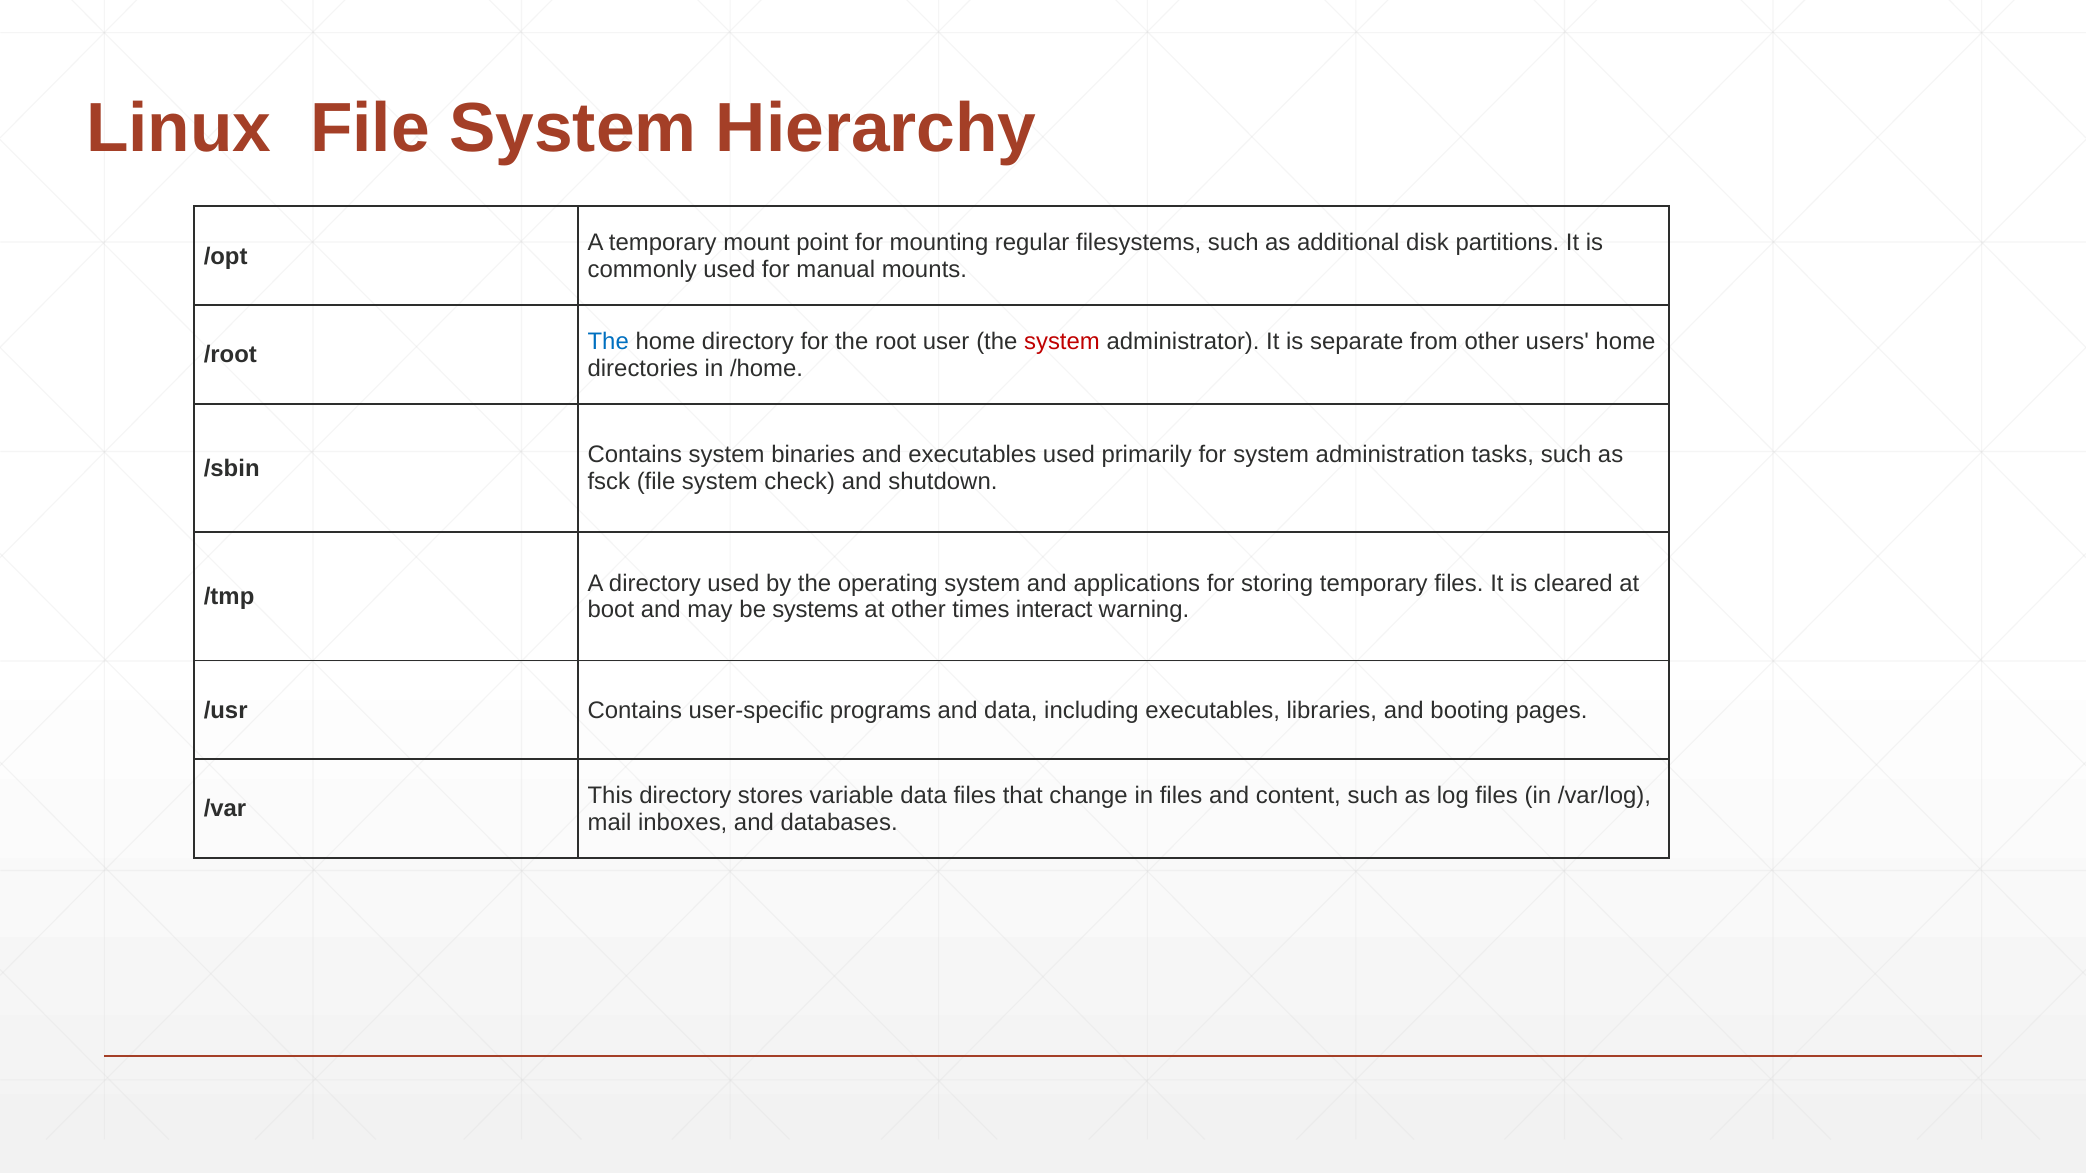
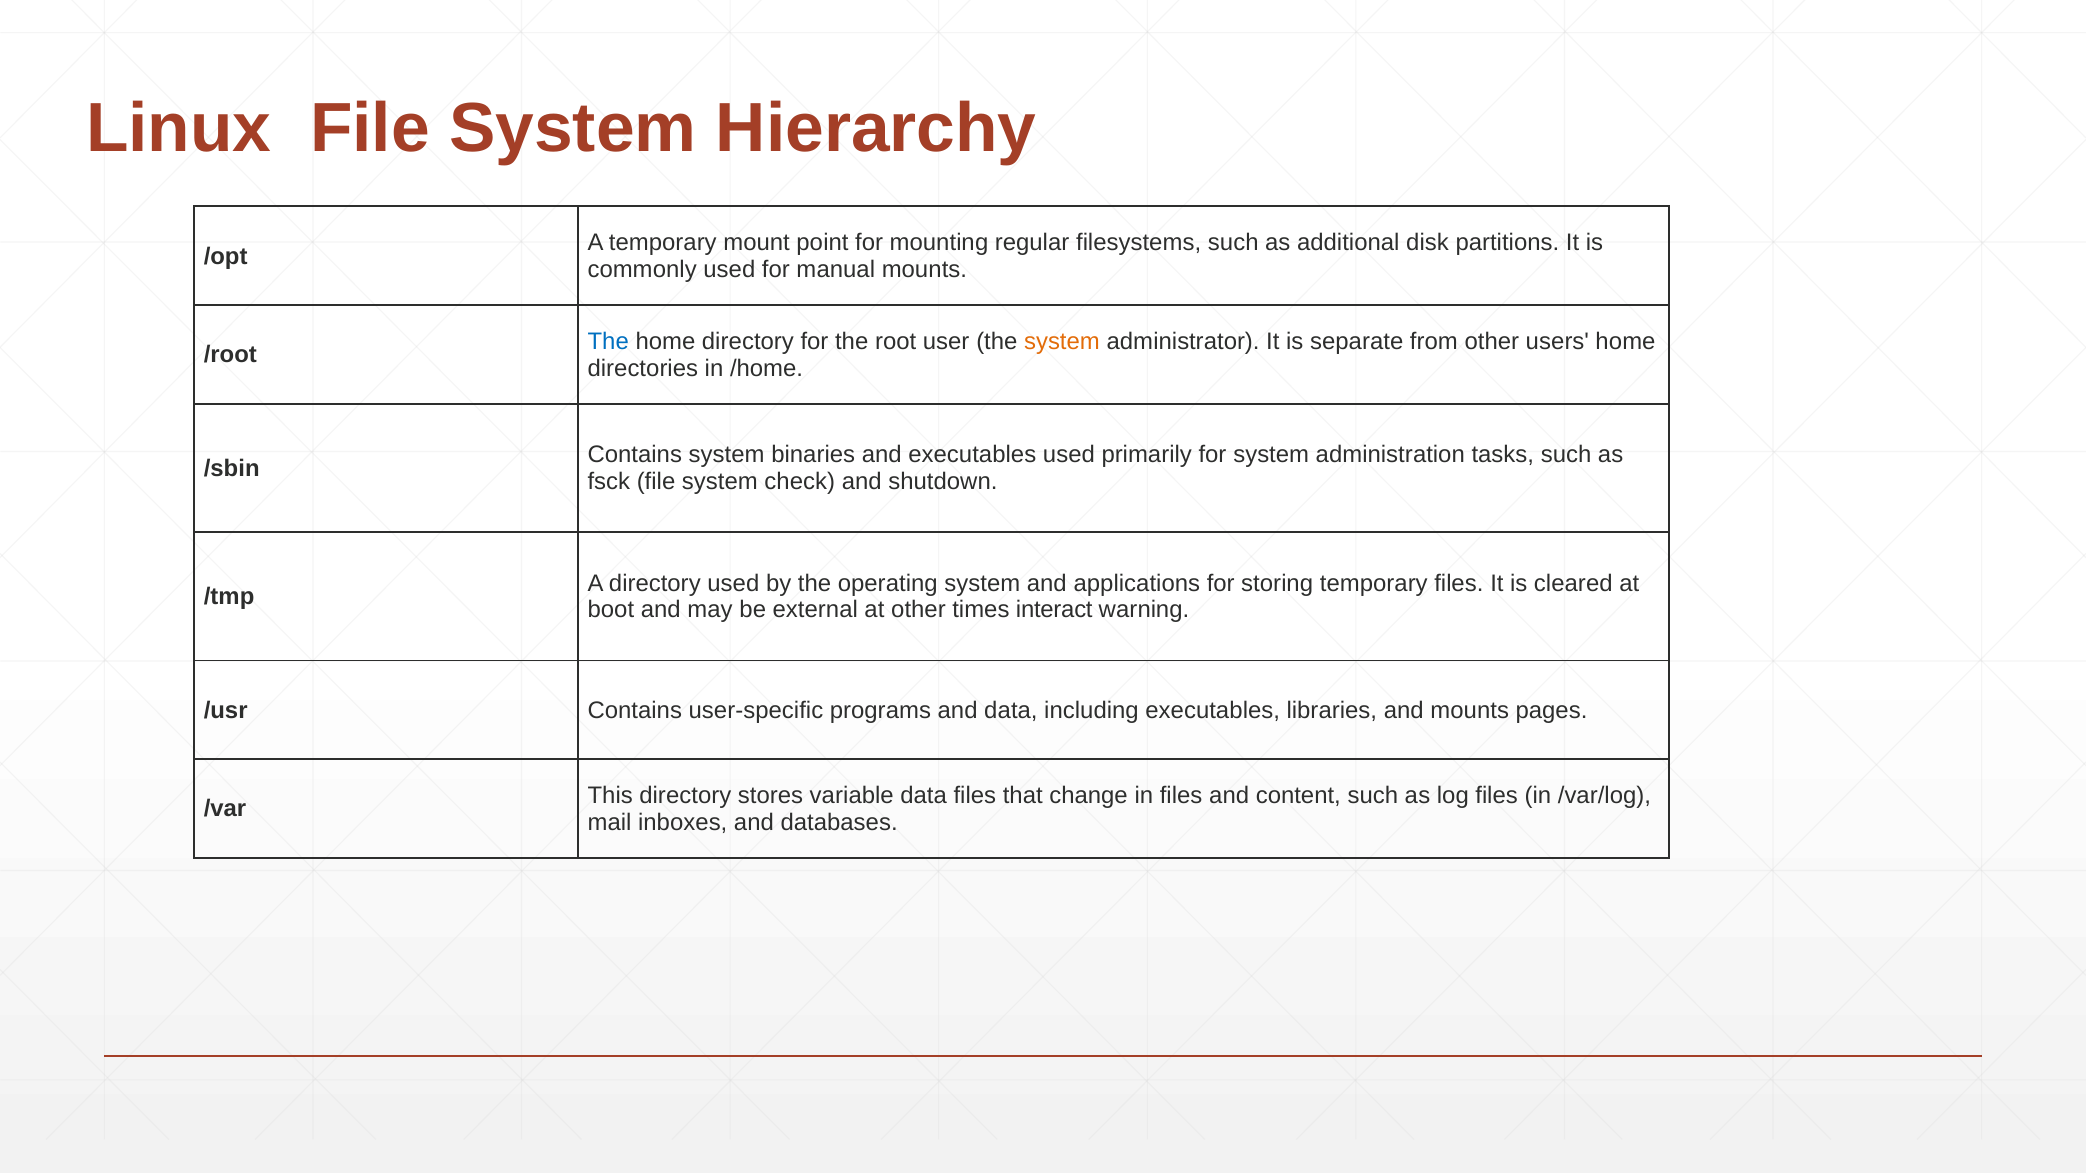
system colour: red -> orange (1062, 342)
systems: systems -> external (815, 610)
and booting: booting -> mounts (1470, 710)
